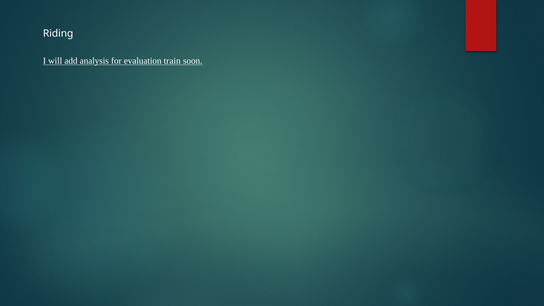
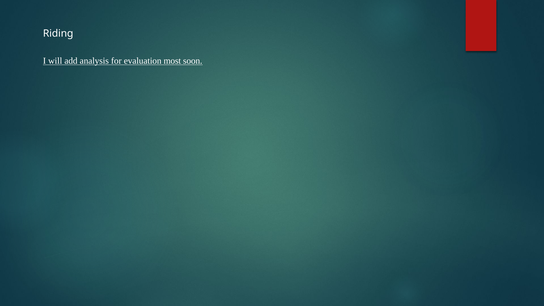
train: train -> most (172, 61)
